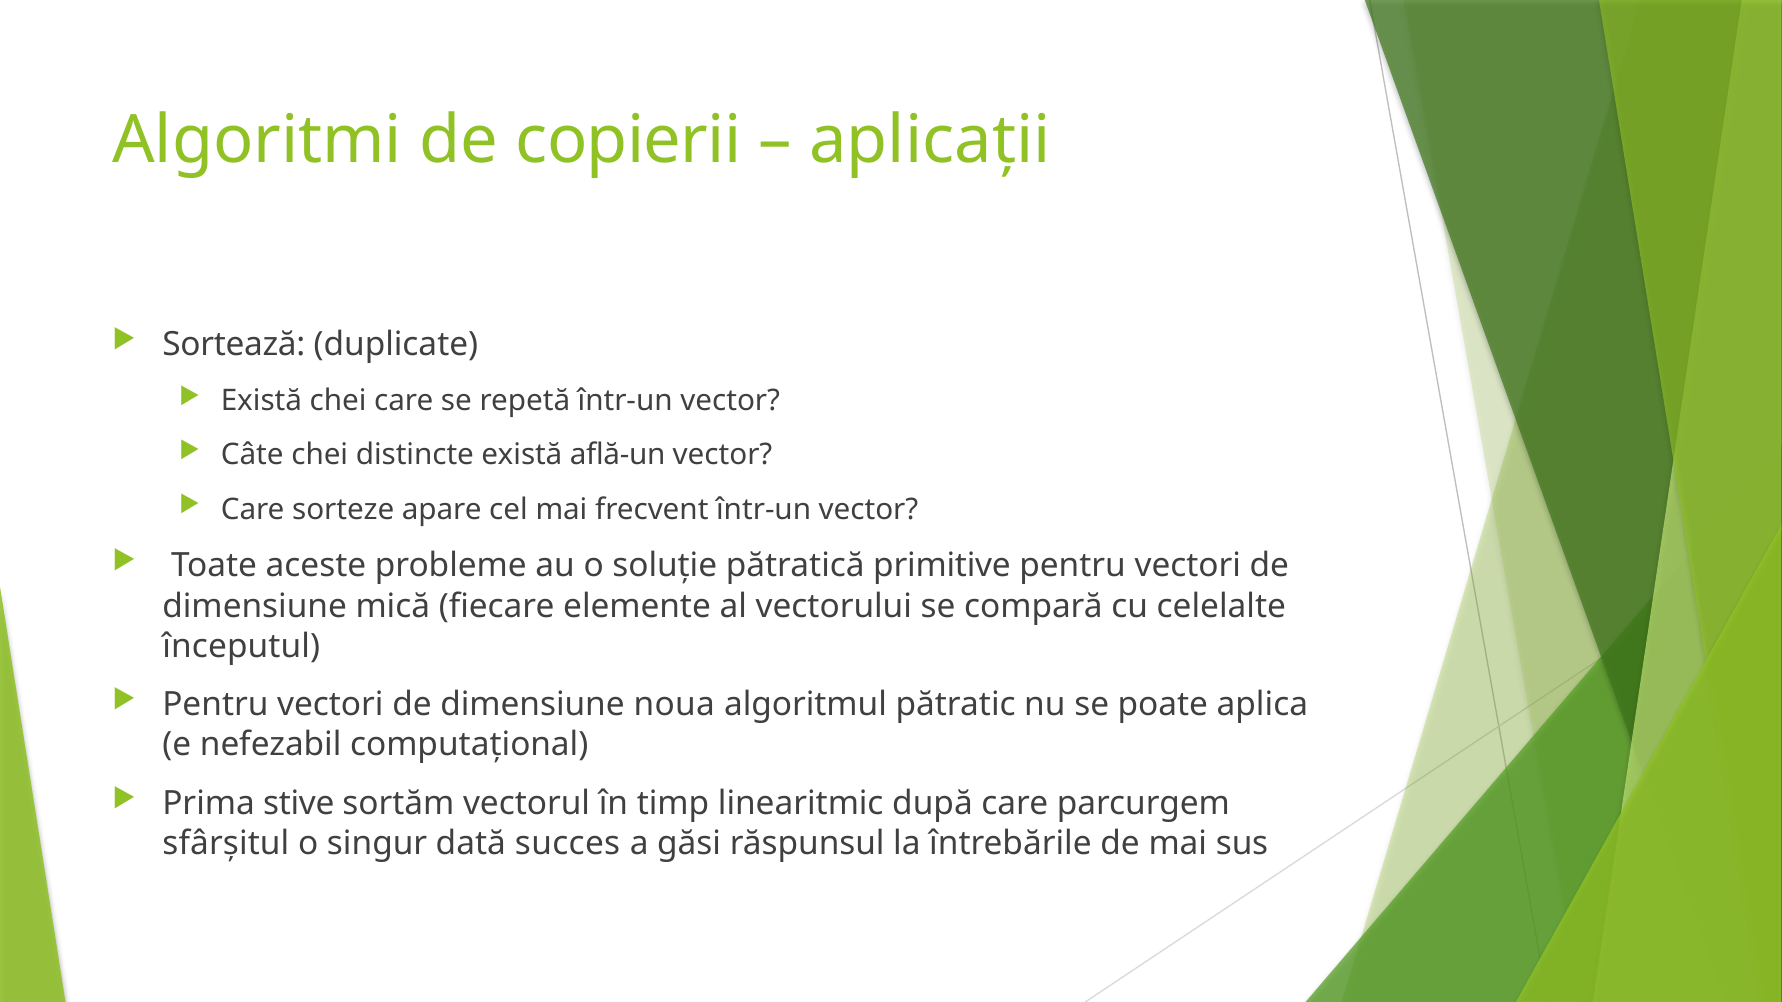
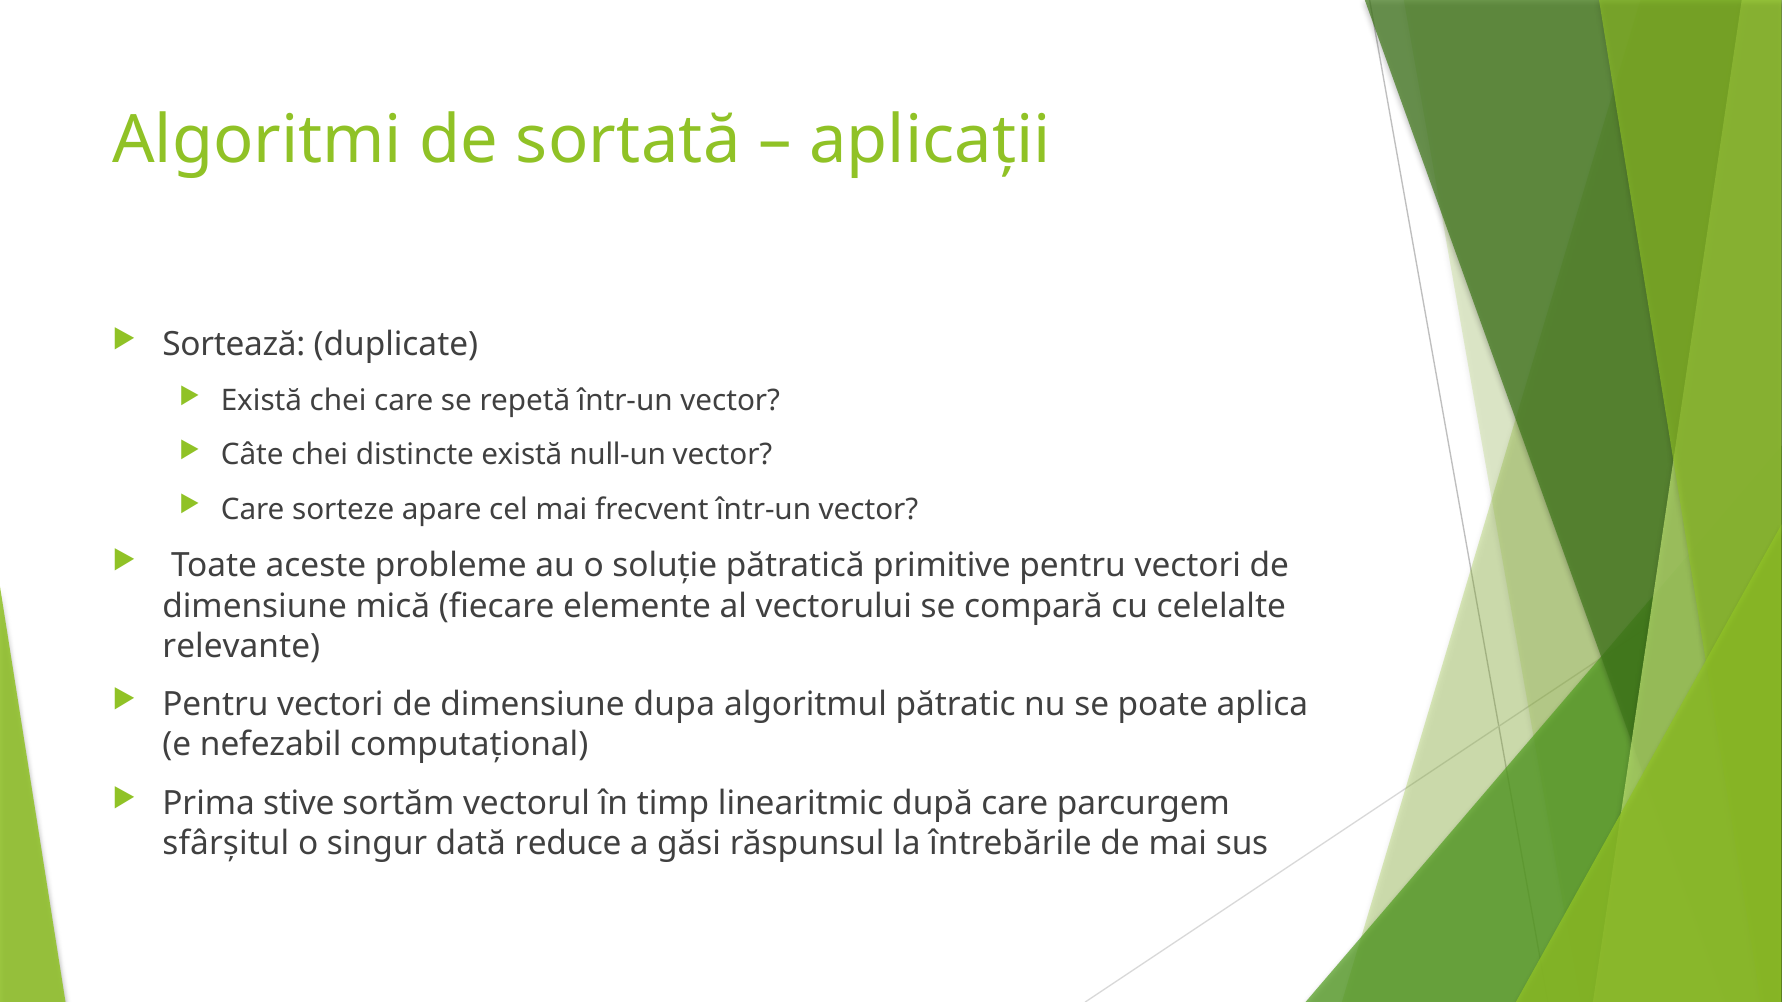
copierii: copierii -> sortată (628, 141)
află-un: află-un -> null-un (618, 455)
începutul: începutul -> relevante (241, 646)
noua: noua -> dupa (674, 705)
succes: succes -> reduce (568, 844)
